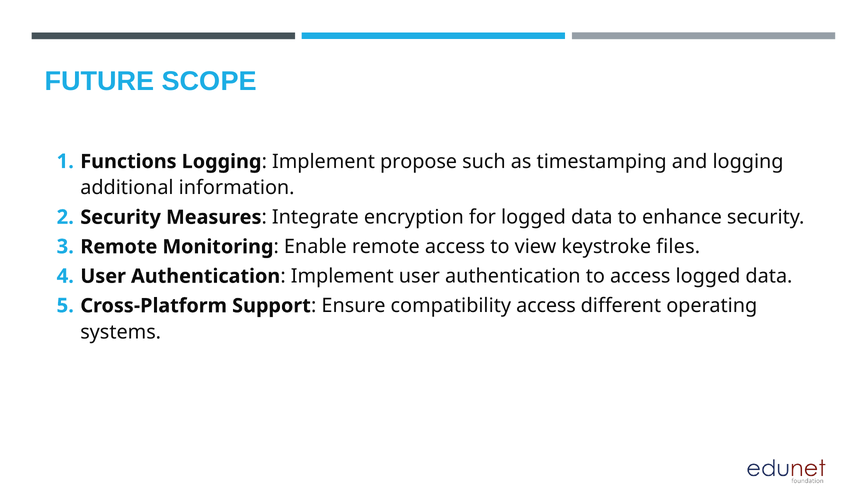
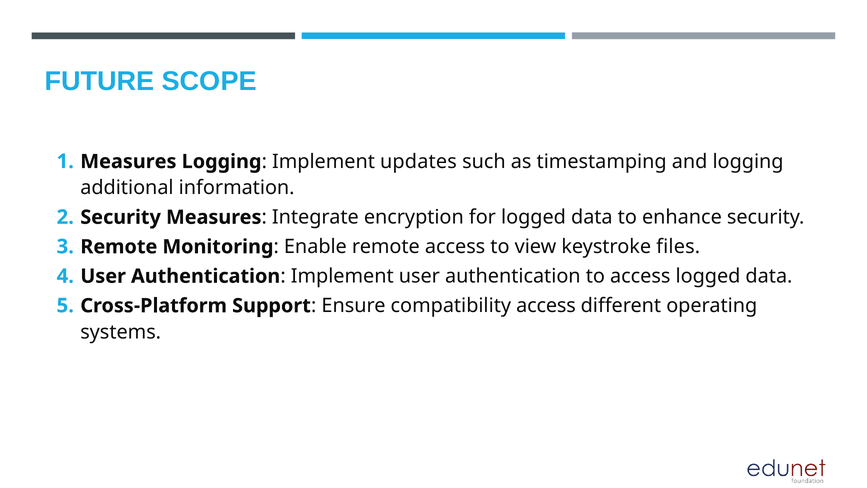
Functions: Functions -> Measures (128, 161)
propose: propose -> updates (418, 161)
